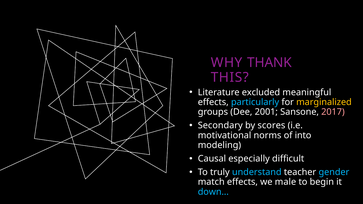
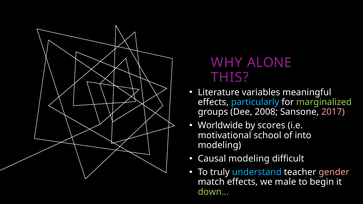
THANK: THANK -> ALONE (269, 63)
excluded: excluded -> variables (261, 92)
marginalized colour: yellow -> light green (324, 102)
2001: 2001 -> 2008 (266, 112)
Secondary: Secondary -> Worldwide (220, 126)
norms: norms -> school (267, 135)
Causal especially: especially -> modeling (249, 159)
gender colour: light blue -> pink (334, 172)
down colour: light blue -> light green (213, 192)
